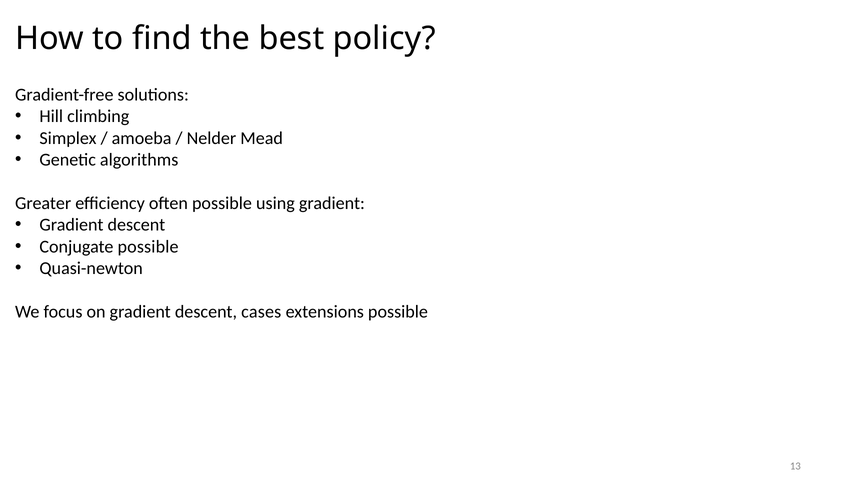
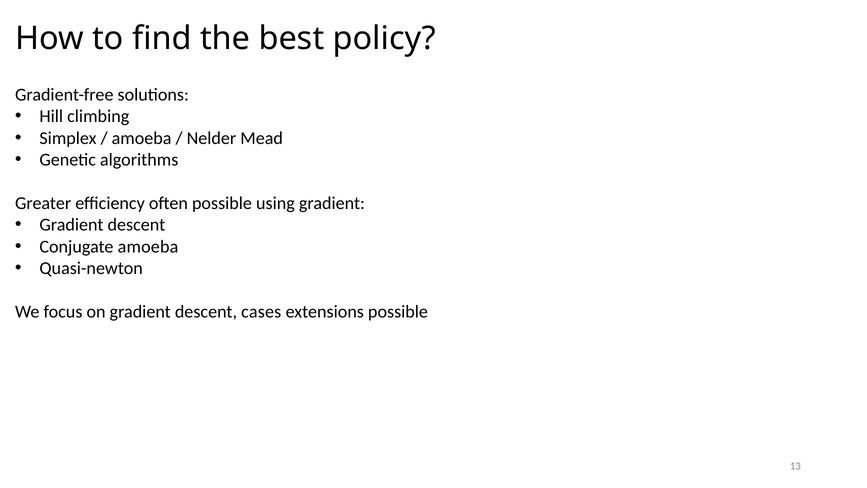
Conjugate possible: possible -> amoeba (148, 246)
